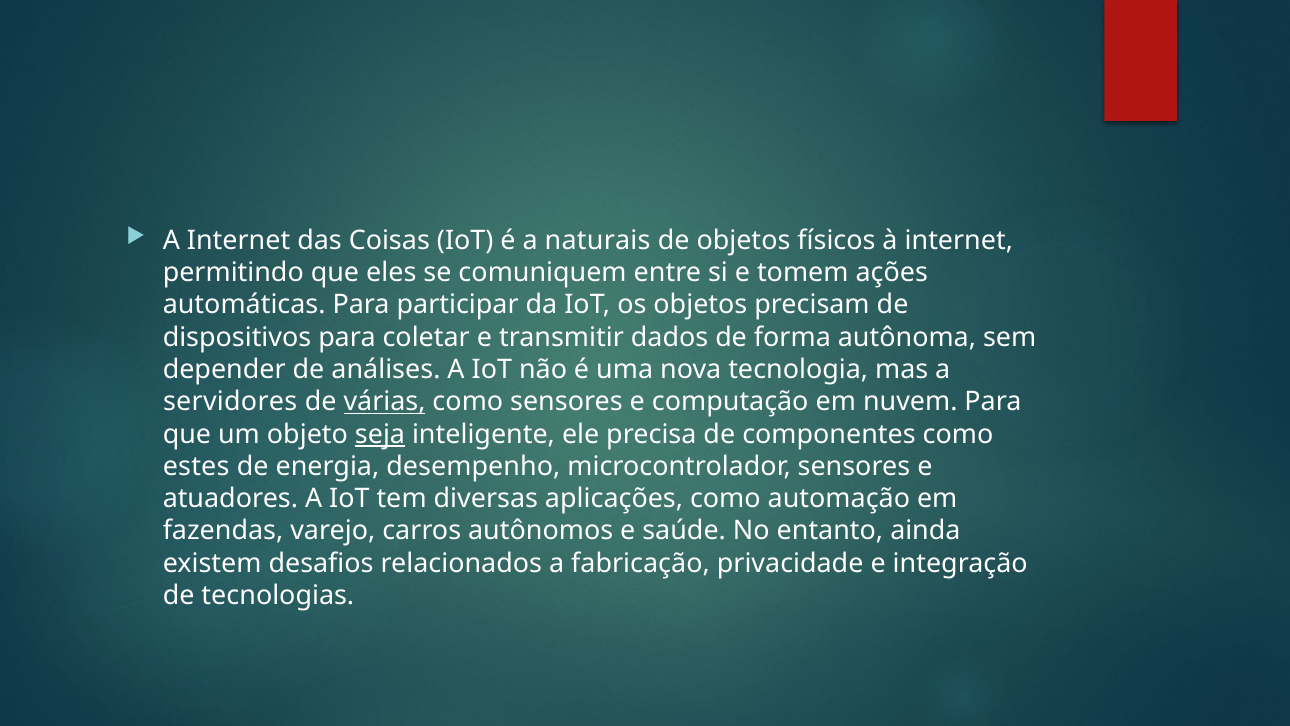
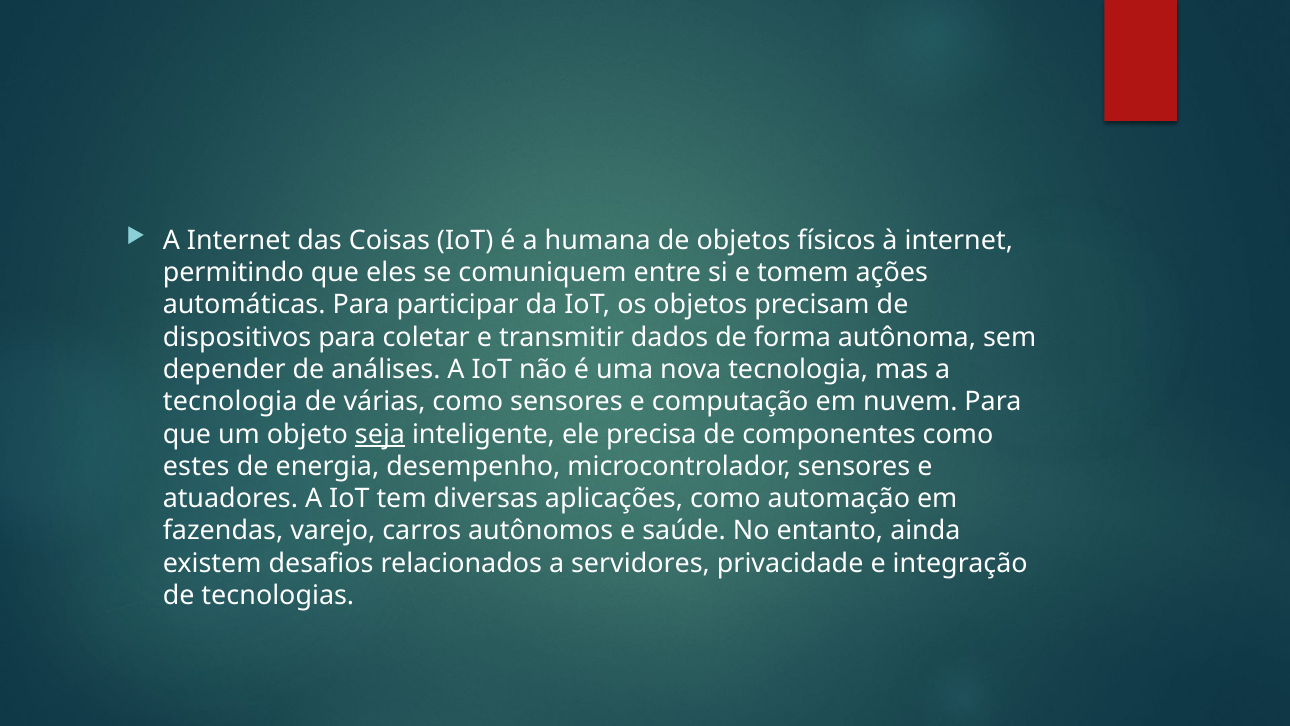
naturais: naturais -> humana (598, 240)
servidores: servidores -> tecnologia (230, 402)
várias underline: present -> none (385, 402)
fabricação: fabricação -> servidores (640, 563)
